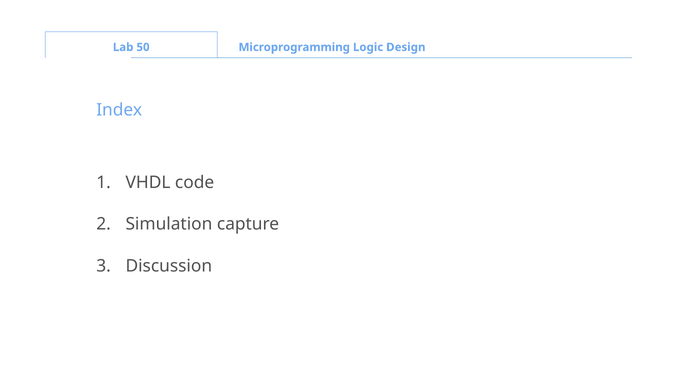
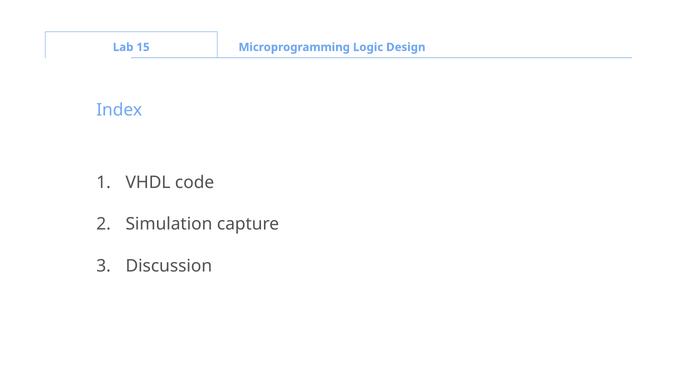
50: 50 -> 15 (143, 47)
